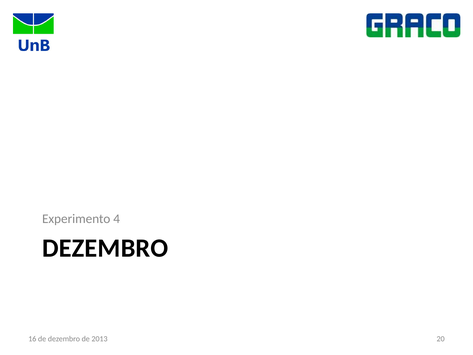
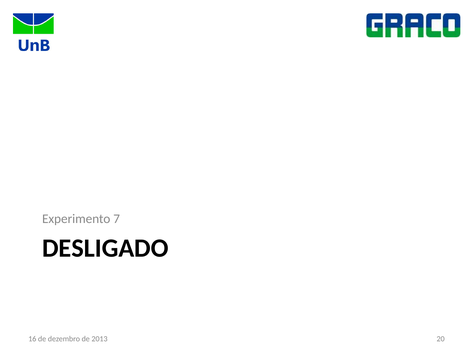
4: 4 -> 7 (117, 219)
DEZEMBRO: DEZEMBRO -> DESLIGADO (105, 248)
